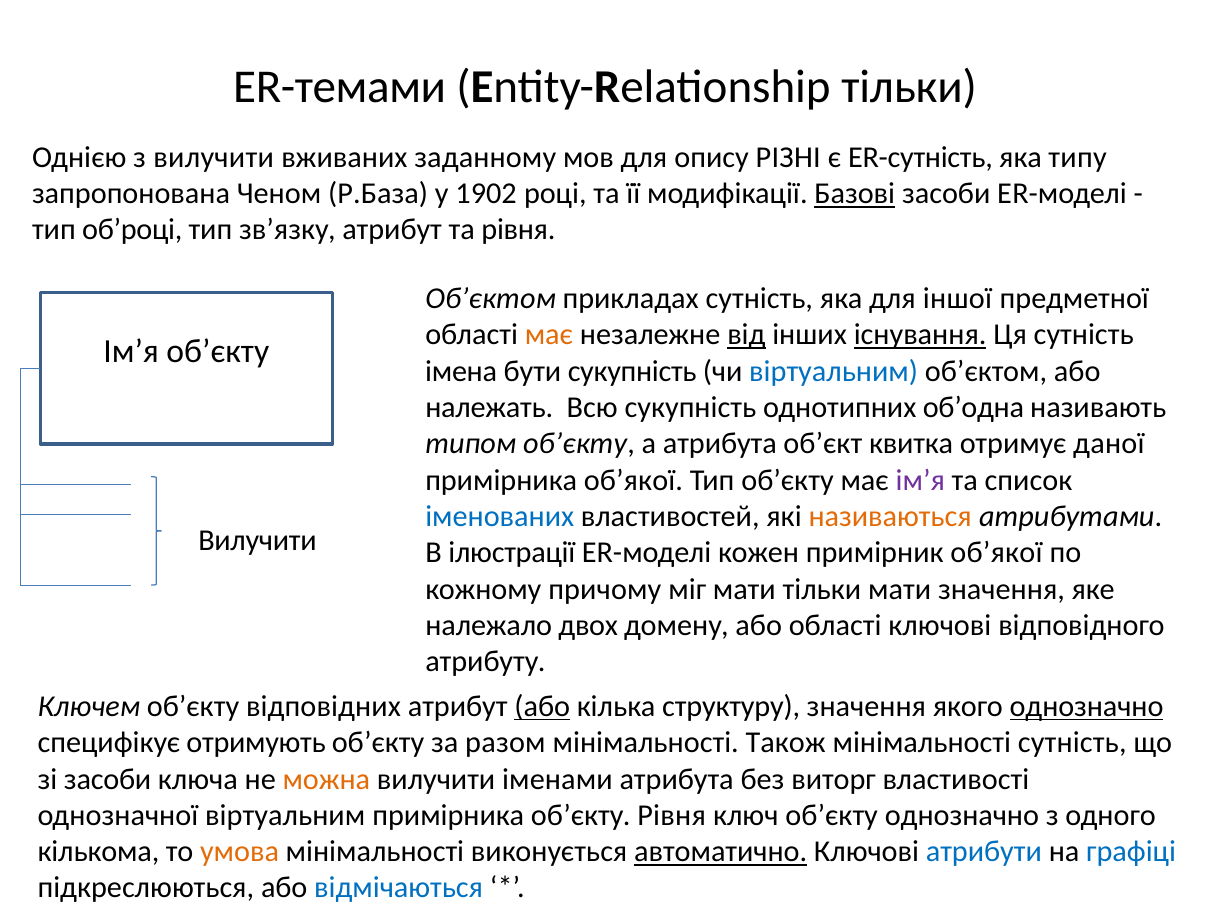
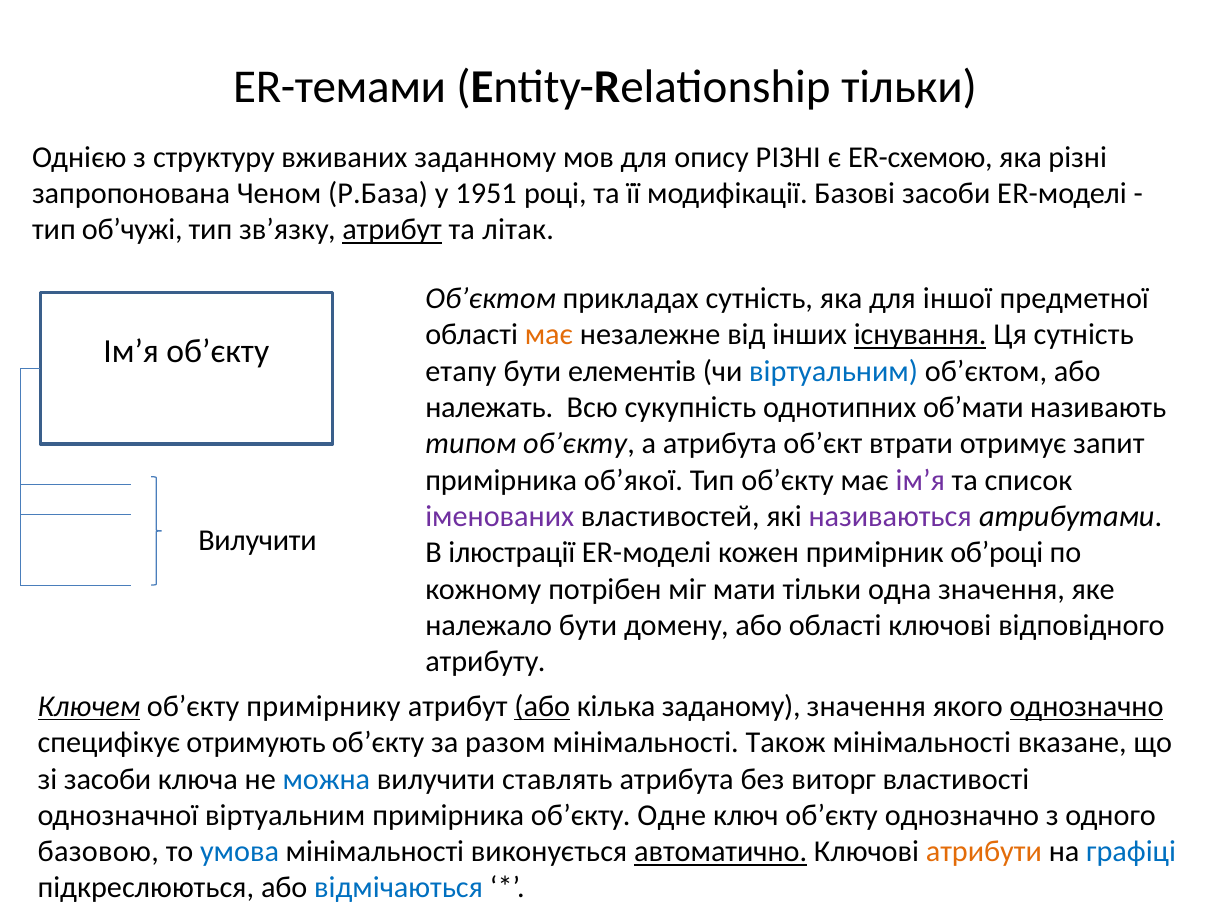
з вилучити: вилучити -> структуру (214, 157)
ЕR-сутність: ЕR-сутність -> ЕR-схемою (920, 157)
яка типу: типу -> різні (1078, 157)
1902: 1902 -> 1951 (486, 194)
Базові underline: present -> none (855, 194)
об’році: об’році -> об’чужі (132, 230)
атрибут underline: none -> present (392, 230)
та рівня: рівня -> літак (518, 230)
від underline: present -> none (746, 335)
імена: імена -> етапу (461, 371)
бути сукупність: сукупність -> елементів (632, 371)
об’одна: об’одна -> об’мати (973, 407)
квитка: квитка -> втрати (911, 444)
даної: даної -> запит (1109, 444)
іменованих colour: blue -> purple (500, 516)
називаються colour: orange -> purple (890, 516)
примірник об’якої: об’якої -> об’році (997, 553)
причому: причому -> потрібен (605, 589)
тільки мати: мати -> одна (900, 589)
належало двох: двох -> бути (588, 625)
Ключем underline: none -> present (89, 706)
відповідних: відповідних -> примірнику (323, 706)
структуру: структуру -> заданому (731, 706)
мінімальності сутність: сутність -> вказане (1072, 742)
можна colour: orange -> blue (326, 779)
іменами: іменами -> ставлять (557, 779)
об’єкту Рівня: Рівня -> Одне (672, 815)
кількома: кількома -> базовою (98, 851)
умова colour: orange -> blue (240, 851)
атрибути colour: blue -> orange (984, 851)
